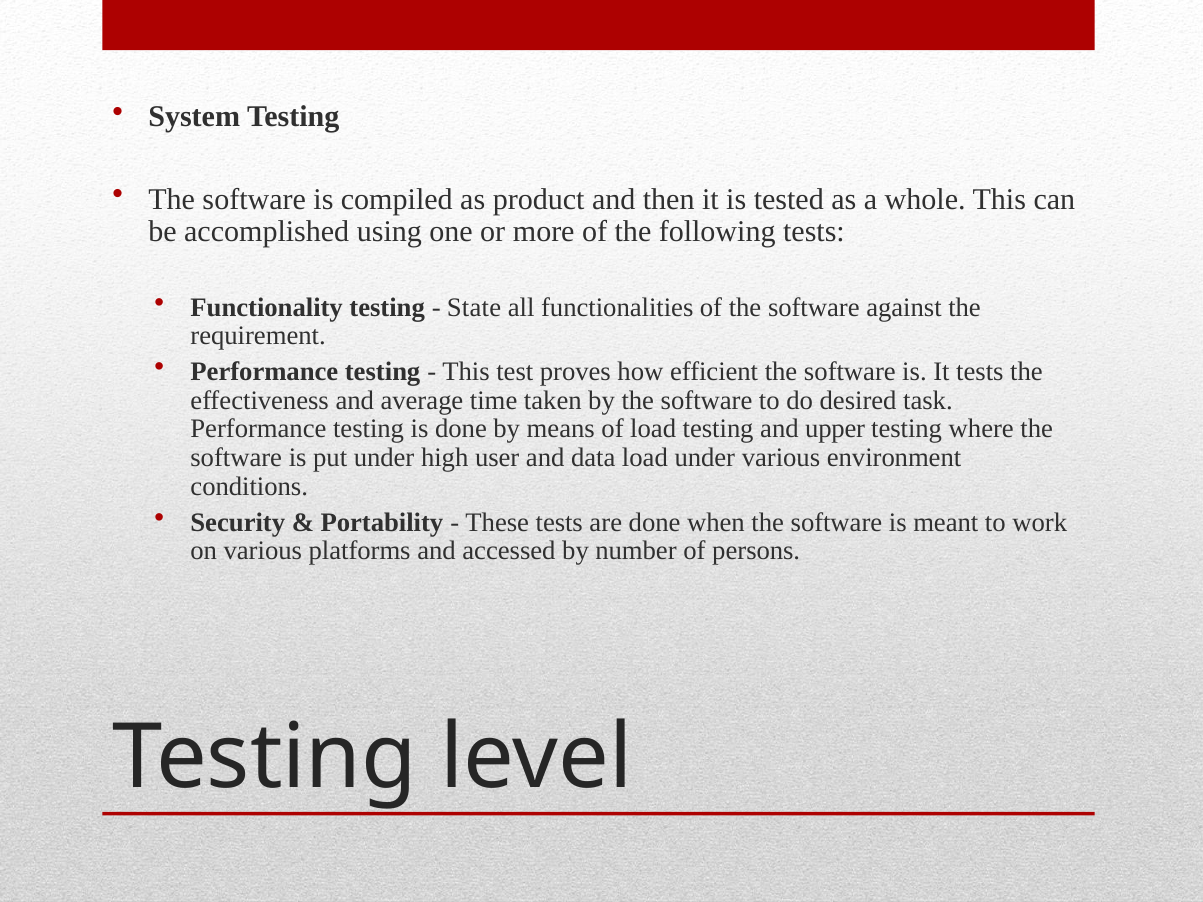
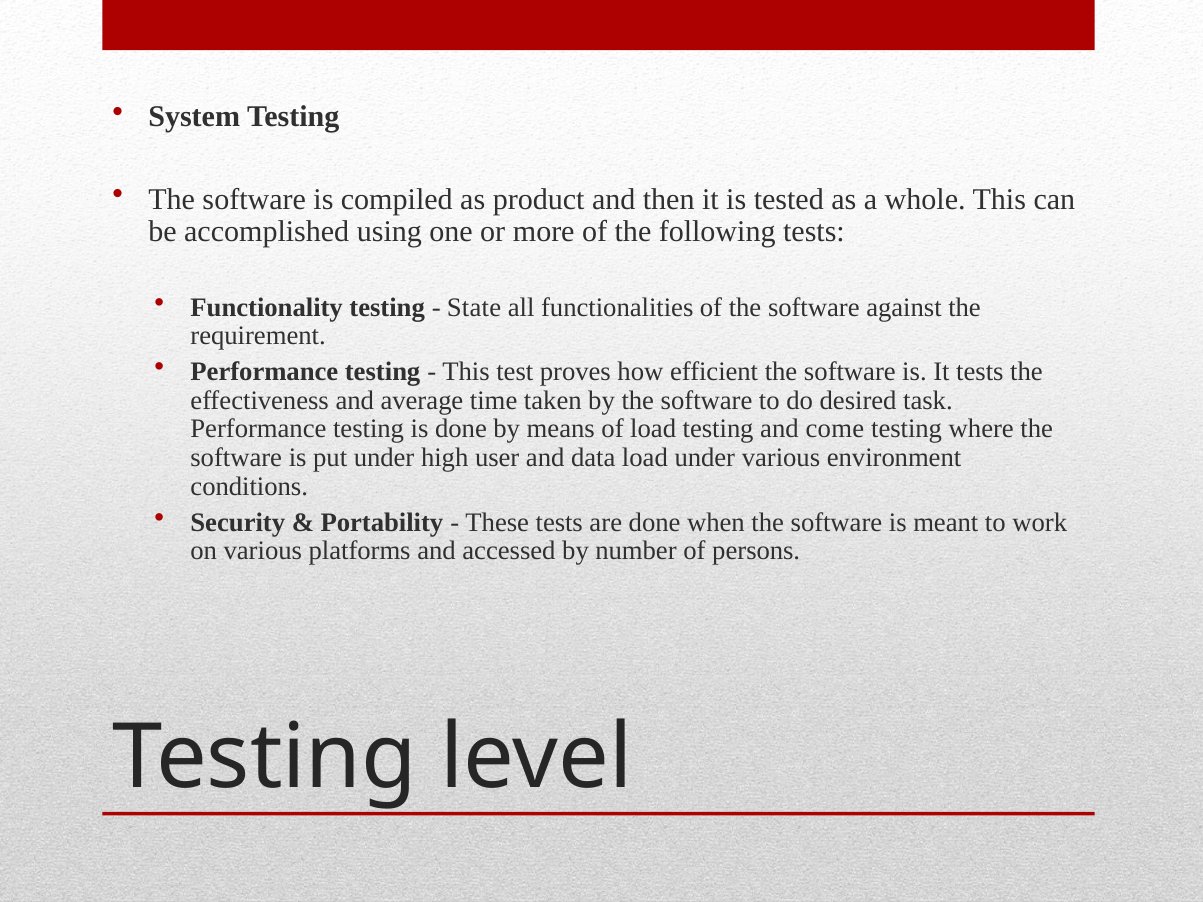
upper: upper -> come (835, 429)
